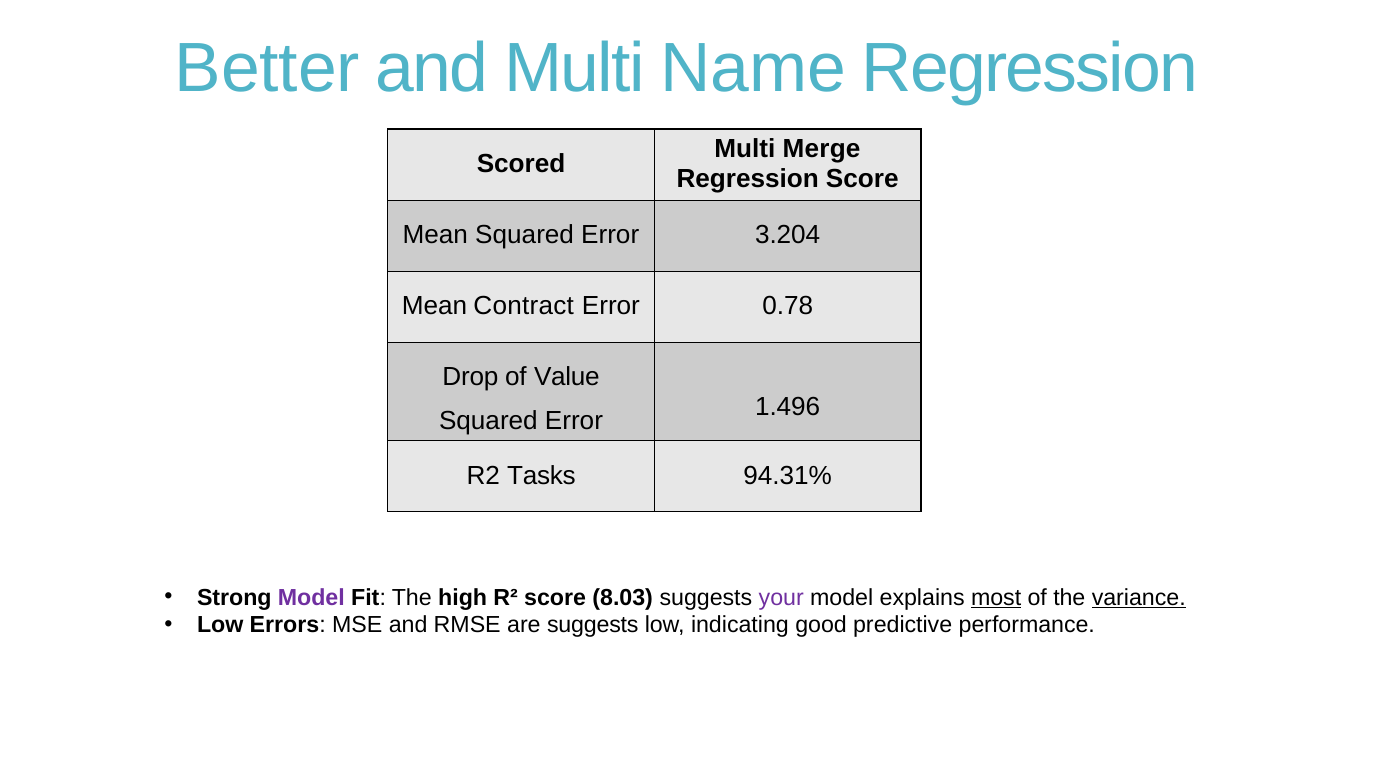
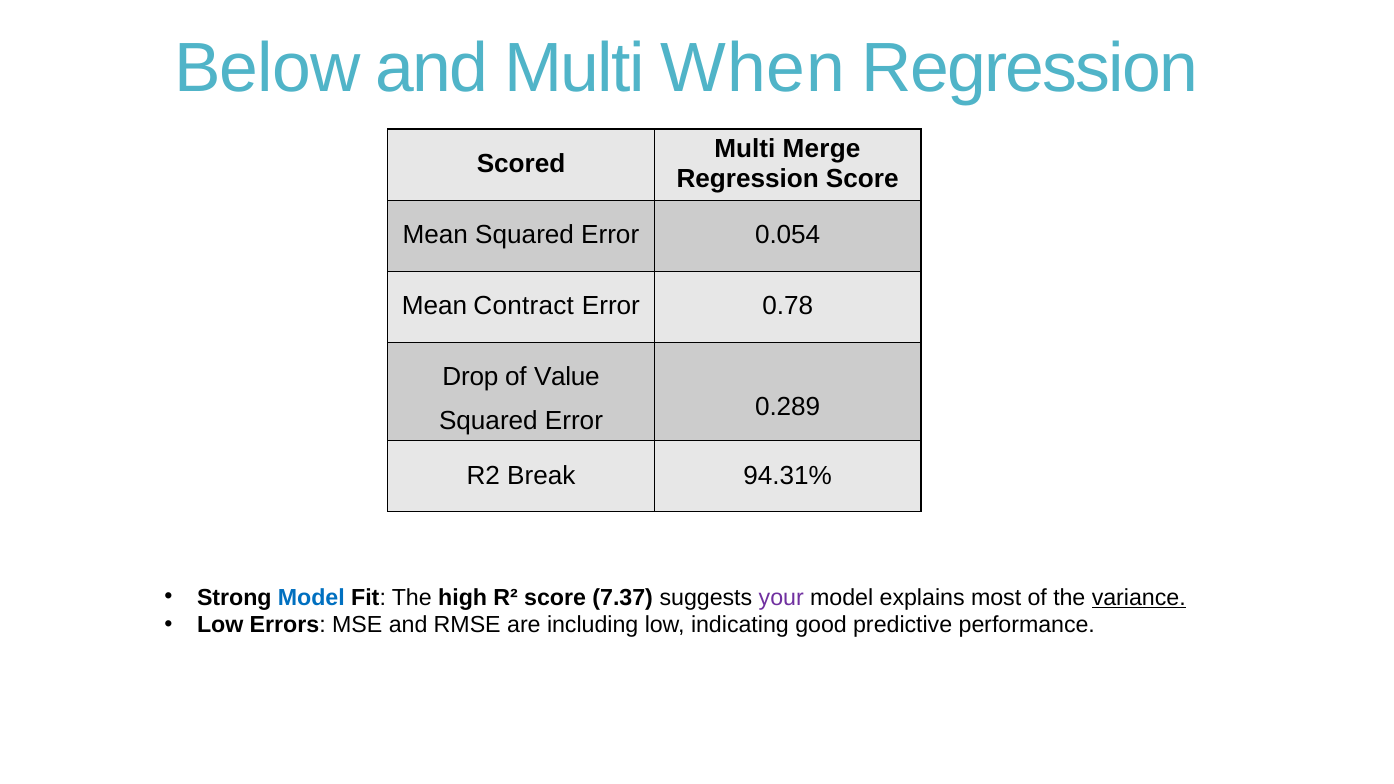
Better: Better -> Below (268, 69)
Name: Name -> When (753, 69)
3.204: 3.204 -> 0.054 (788, 235)
1.496: 1.496 -> 0.289 (788, 407)
Tasks: Tasks -> Break (541, 476)
Model colour: purple -> blue (311, 598)
8.03: 8.03 -> 7.37 (623, 598)
most underline: present -> none (996, 598)
are suggests: suggests -> including (593, 625)
